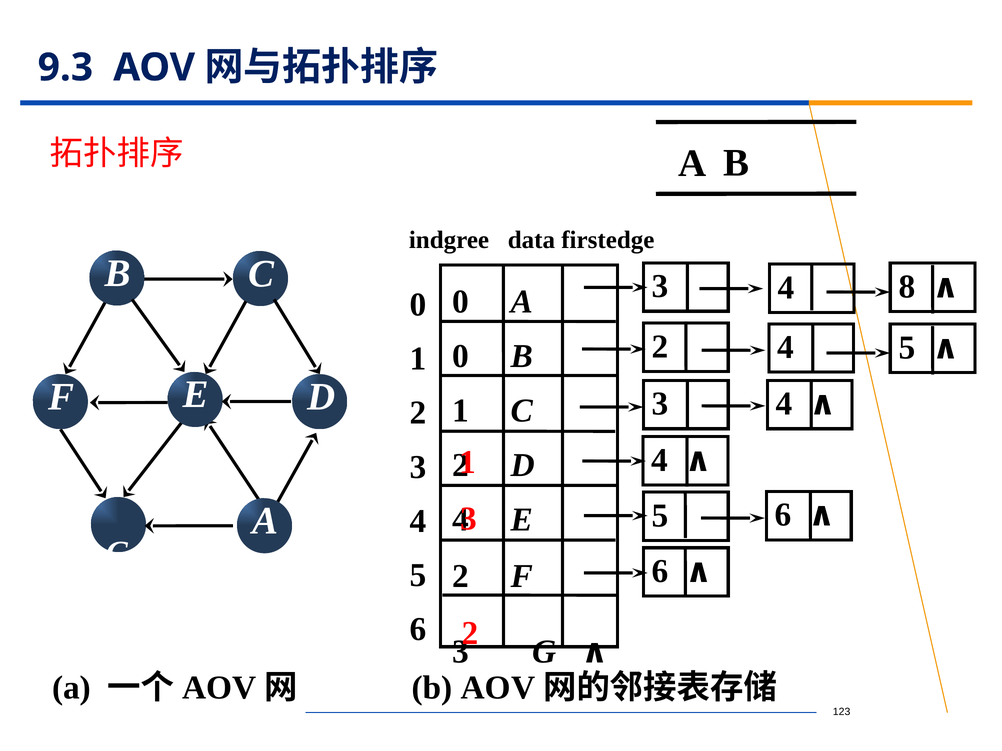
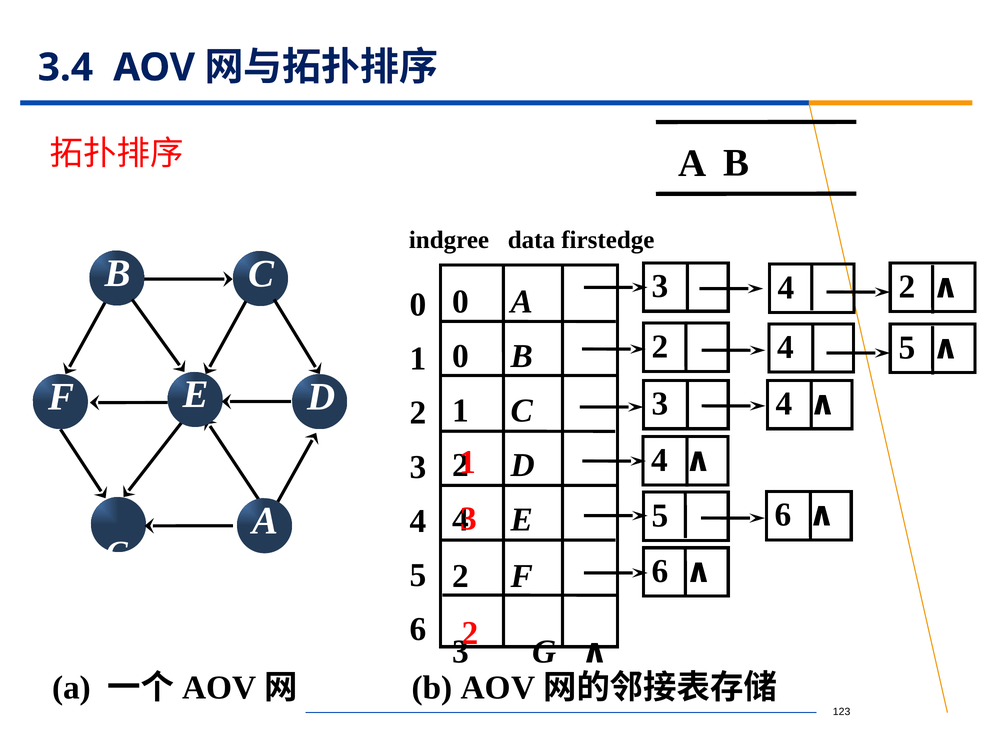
9.3: 9.3 -> 3.4 (65, 68)
4 8: 8 -> 2 (907, 287)
